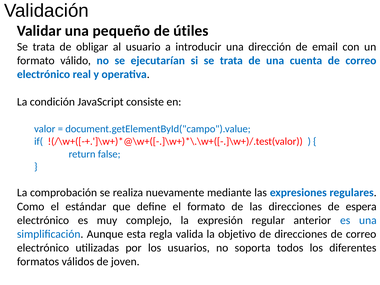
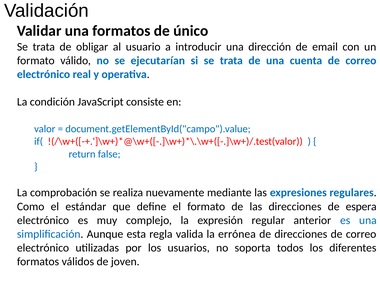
una pequeño: pequeño -> formatos (121, 31)
útiles: útiles -> único (191, 31)
objetivo: objetivo -> errónea (237, 234)
